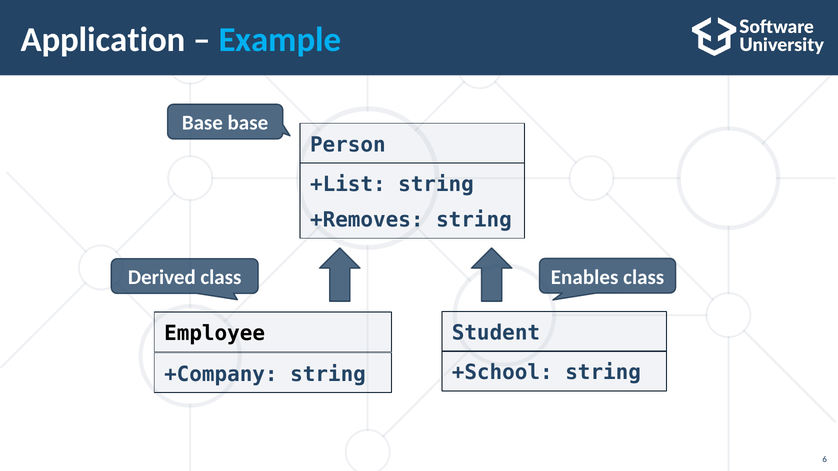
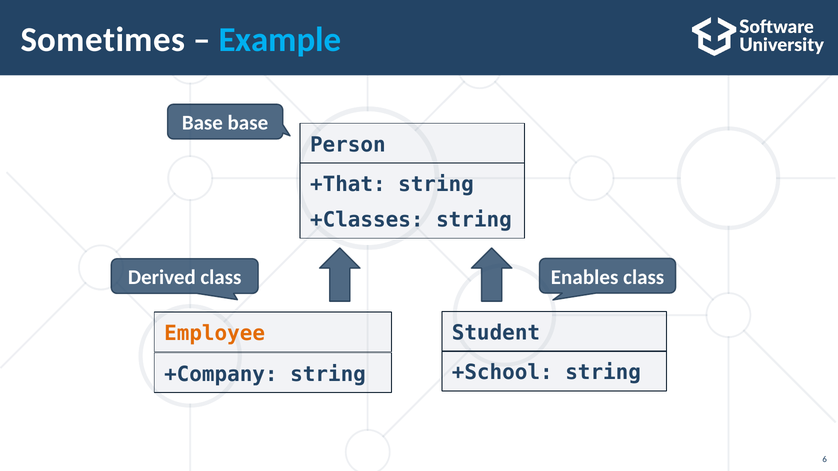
Application: Application -> Sometimes (103, 40)
+List: +List -> +That (348, 184)
+Removes: +Removes -> +Classes (367, 220)
Employee colour: black -> orange (215, 333)
